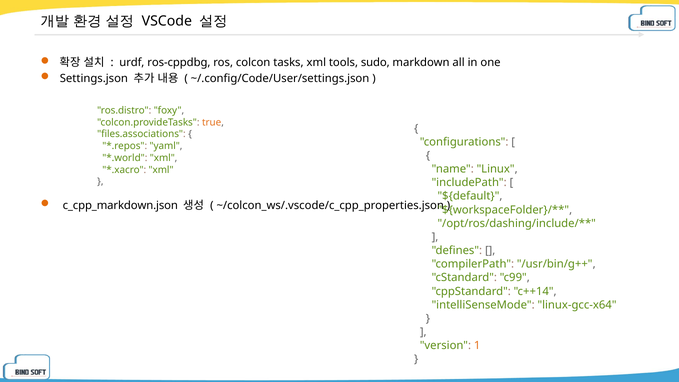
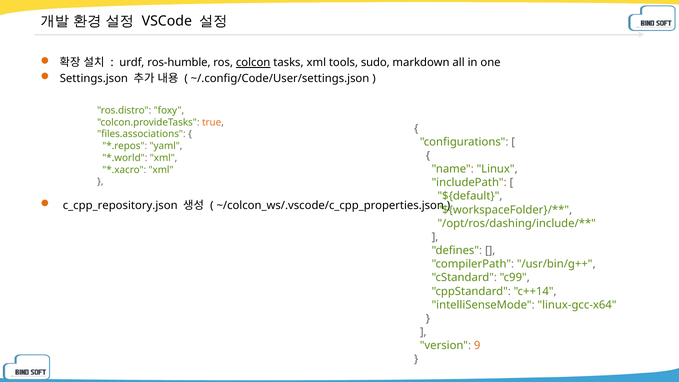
ros-cppdbg: ros-cppdbg -> ros-humble (179, 63)
colcon underline: none -> present (253, 63)
c_cpp_markdown.json: c_cpp_markdown.json -> c_cpp_repository.json (120, 205)
1: 1 -> 9 (477, 346)
